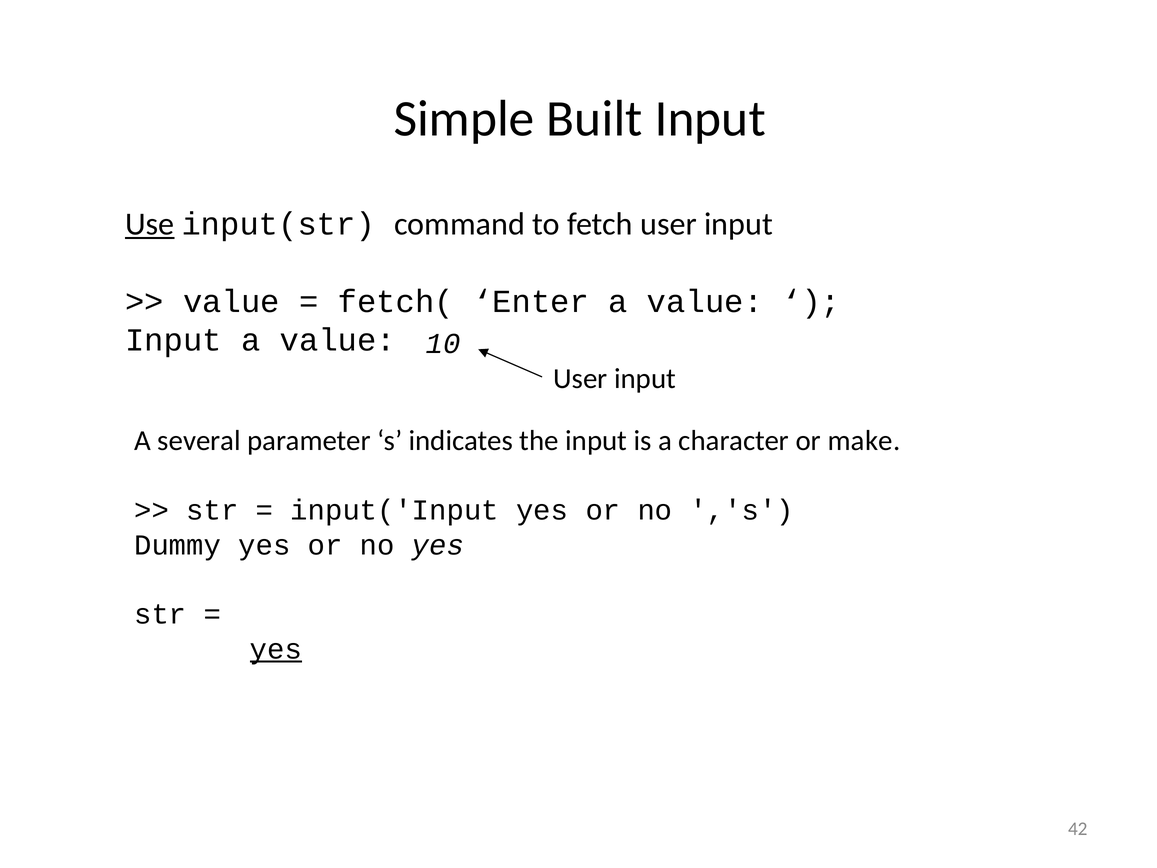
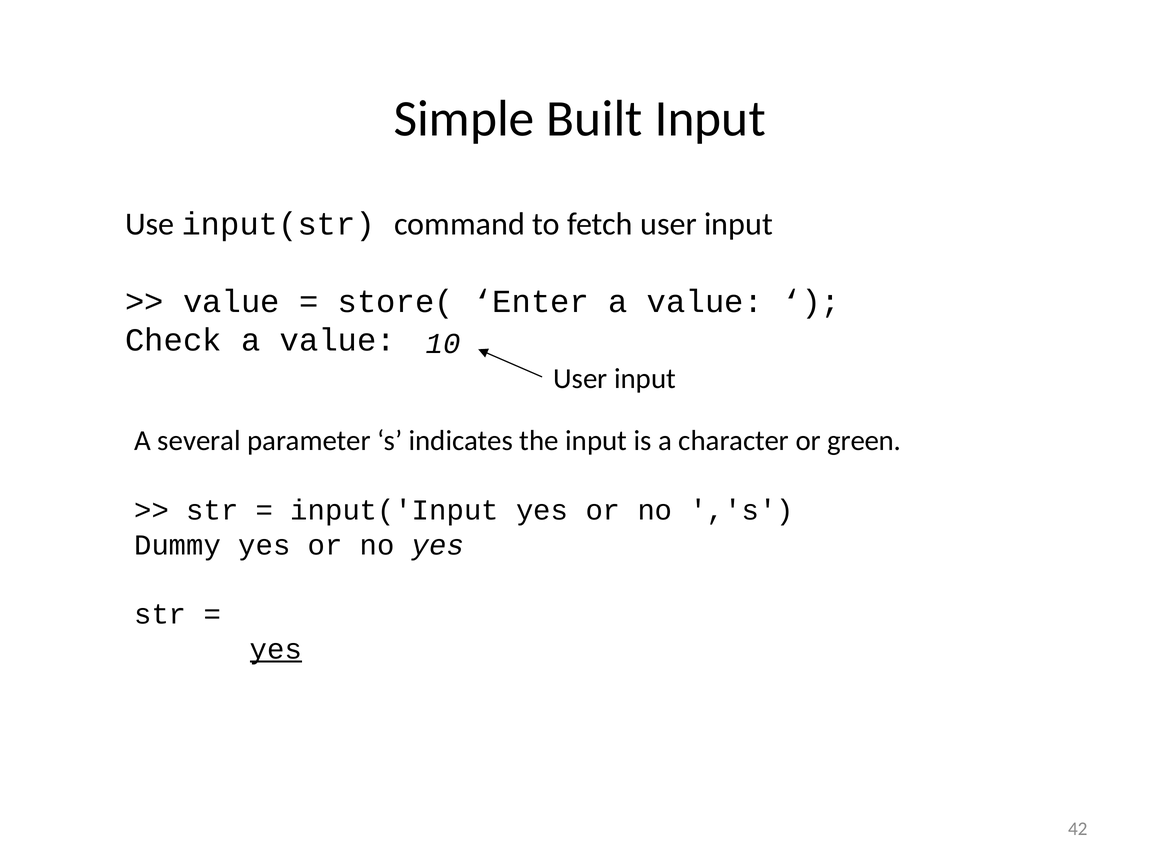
Use underline: present -> none (150, 224)
fetch(: fetch( -> store( (396, 301)
Input: Input -> Check (173, 340)
make: make -> green (864, 441)
